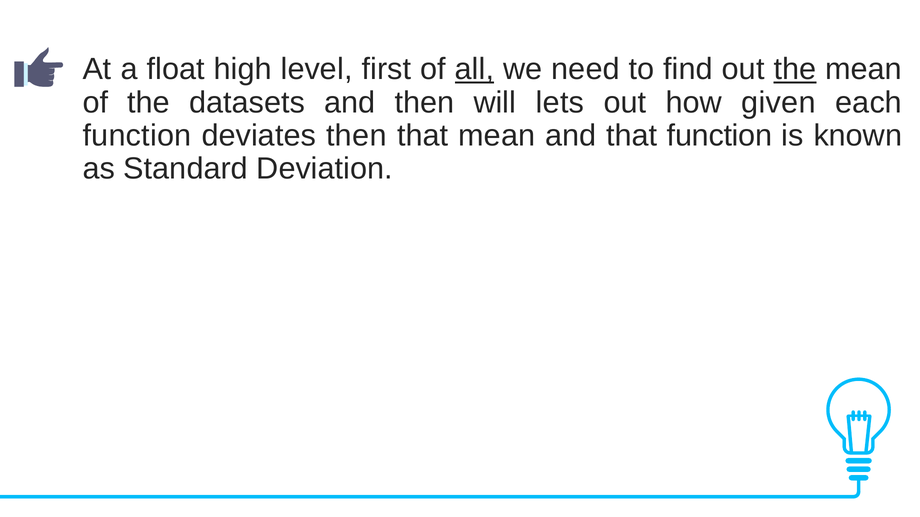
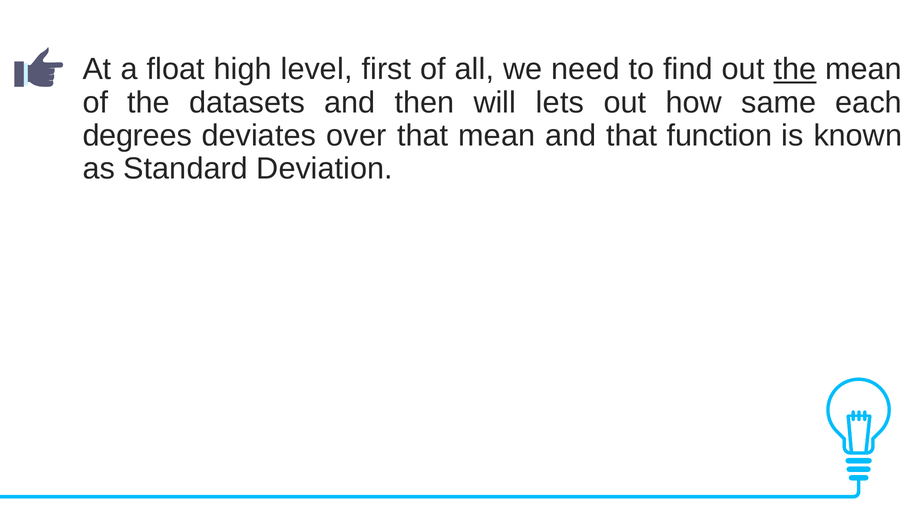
all underline: present -> none (474, 69)
given: given -> same (779, 103)
function: function -> degrees (137, 136)
deviates then: then -> over (356, 136)
